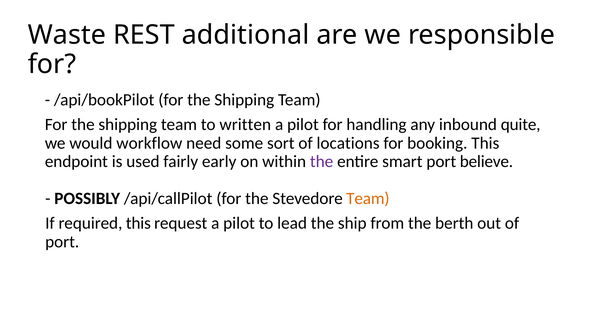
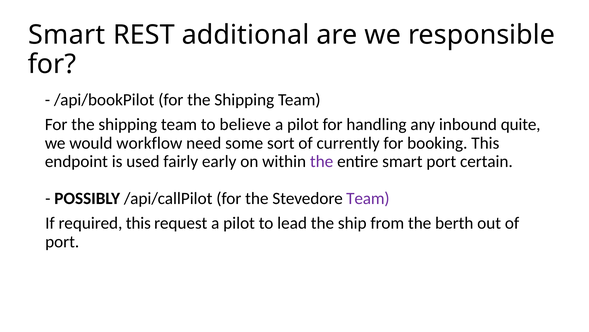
Waste: Waste -> Smart (67, 35)
written: written -> believe (245, 124)
locations: locations -> currently (348, 143)
believe: believe -> certain (486, 161)
Team colour: orange -> purple (368, 198)
